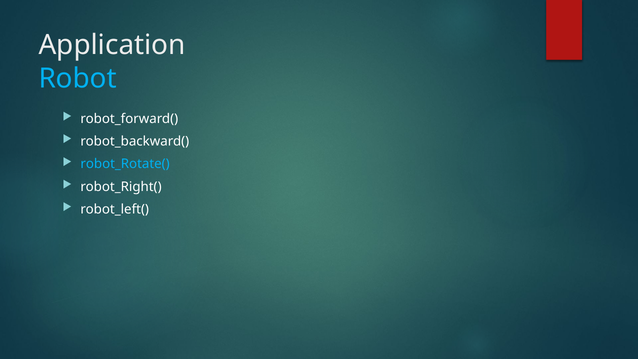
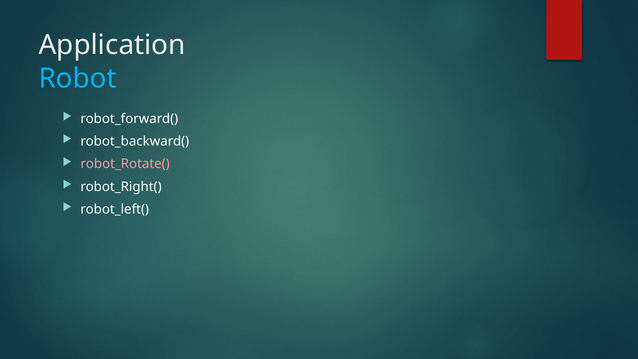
robot_Rotate( colour: light blue -> pink (125, 164)
